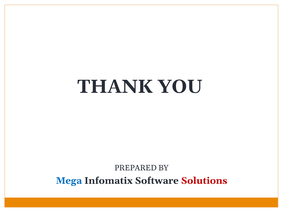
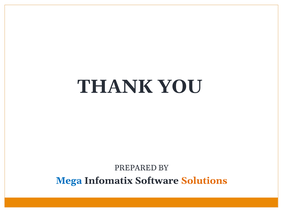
Solutions colour: red -> orange (204, 181)
